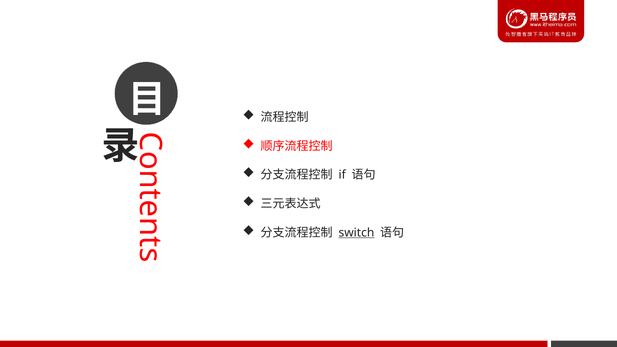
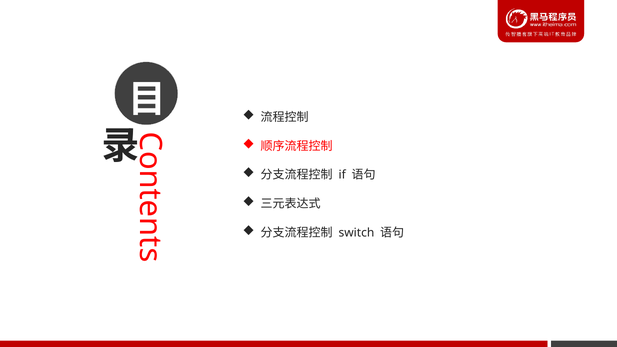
switch underline: present -> none (356, 233)
